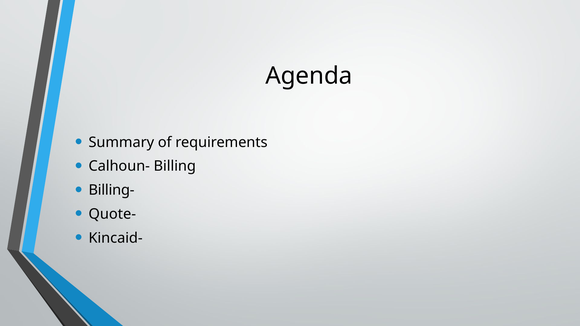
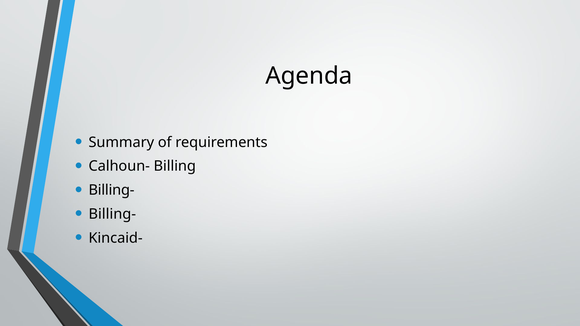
Quote-: Quote- -> Billing- (112, 214)
